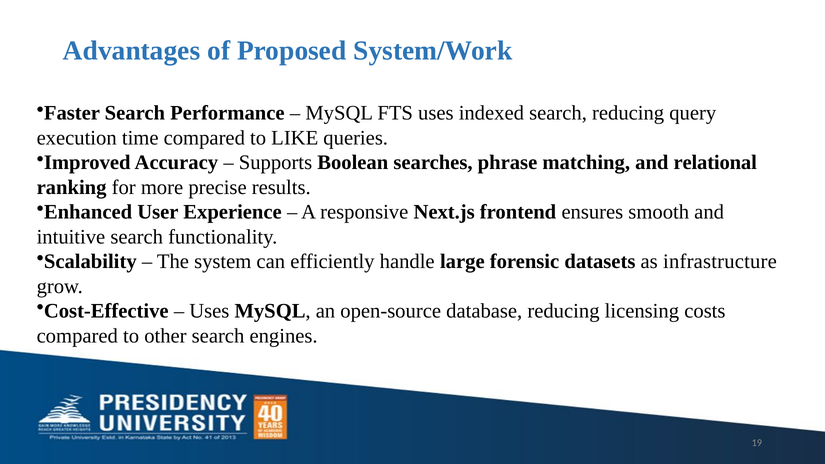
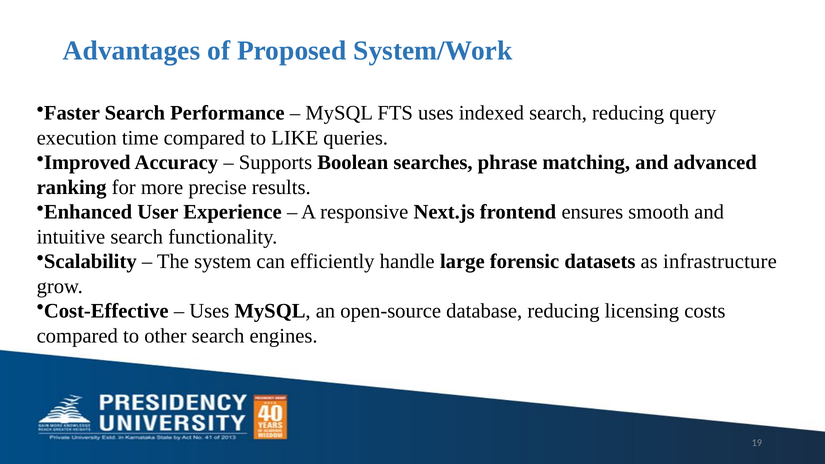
relational: relational -> advanced (715, 163)
